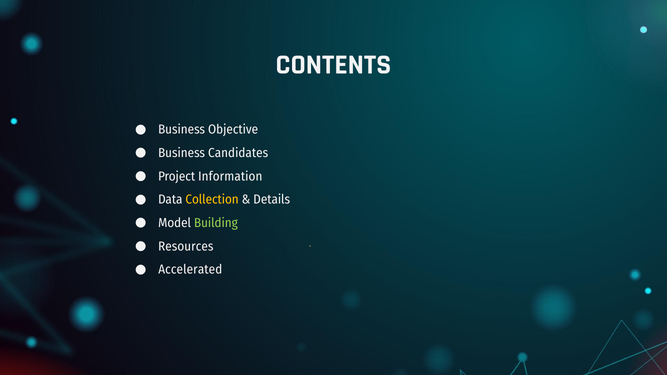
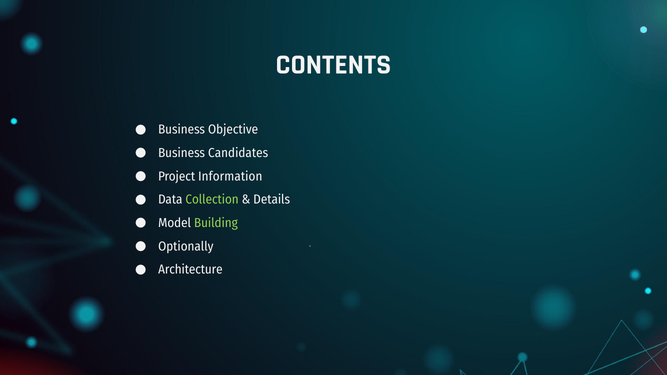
Collection colour: yellow -> light green (212, 200)
Resources: Resources -> Optionally (186, 247)
Accelerated: Accelerated -> Architecture (190, 270)
